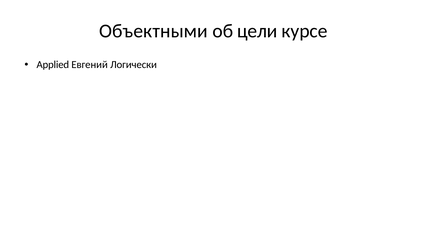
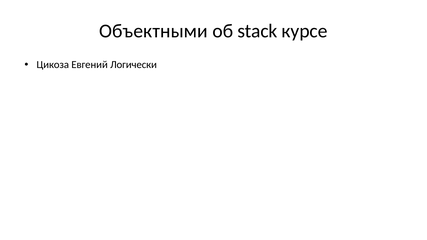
цели: цели -> stack (257, 31)
Applied: Applied -> Цикоза (53, 65)
